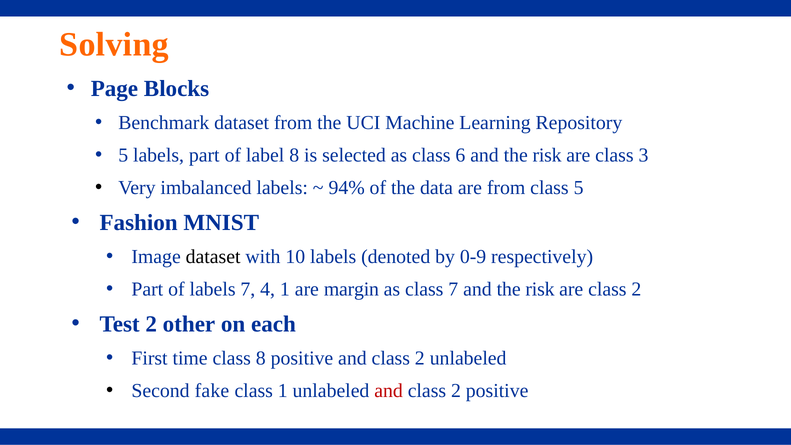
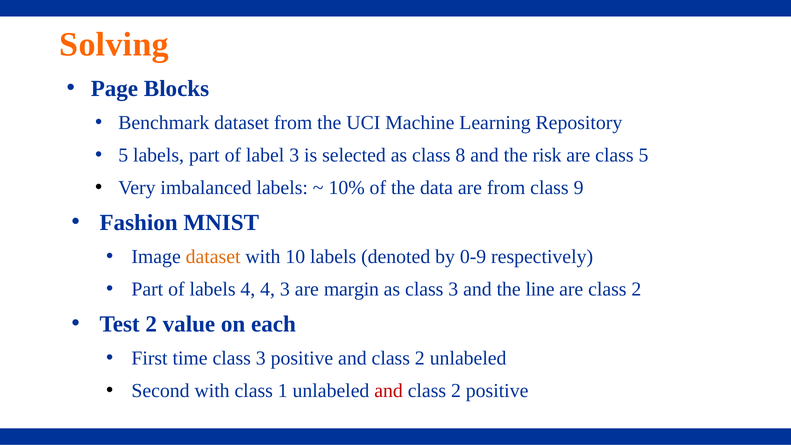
label 8: 8 -> 3 (294, 155)
6: 6 -> 8 (460, 155)
class 3: 3 -> 5 (643, 155)
94%: 94% -> 10% (347, 188)
class 5: 5 -> 9 (579, 188)
dataset colour: black -> orange (213, 257)
labels 7: 7 -> 4 (248, 289)
4 1: 1 -> 3 (285, 289)
as class 7: 7 -> 3 (453, 289)
risk: risk -> line (540, 289)
other: other -> value (189, 324)
time class 8: 8 -> 3 (261, 358)
Second fake: fake -> with (212, 391)
